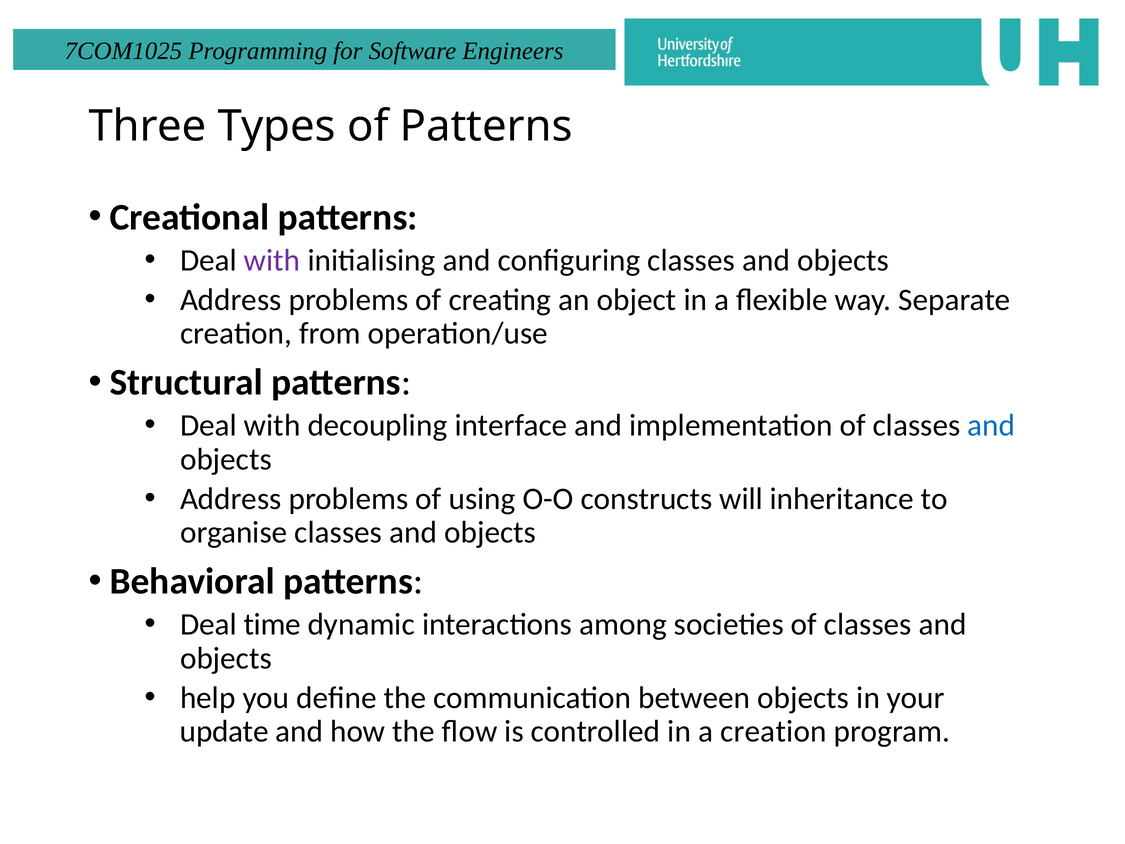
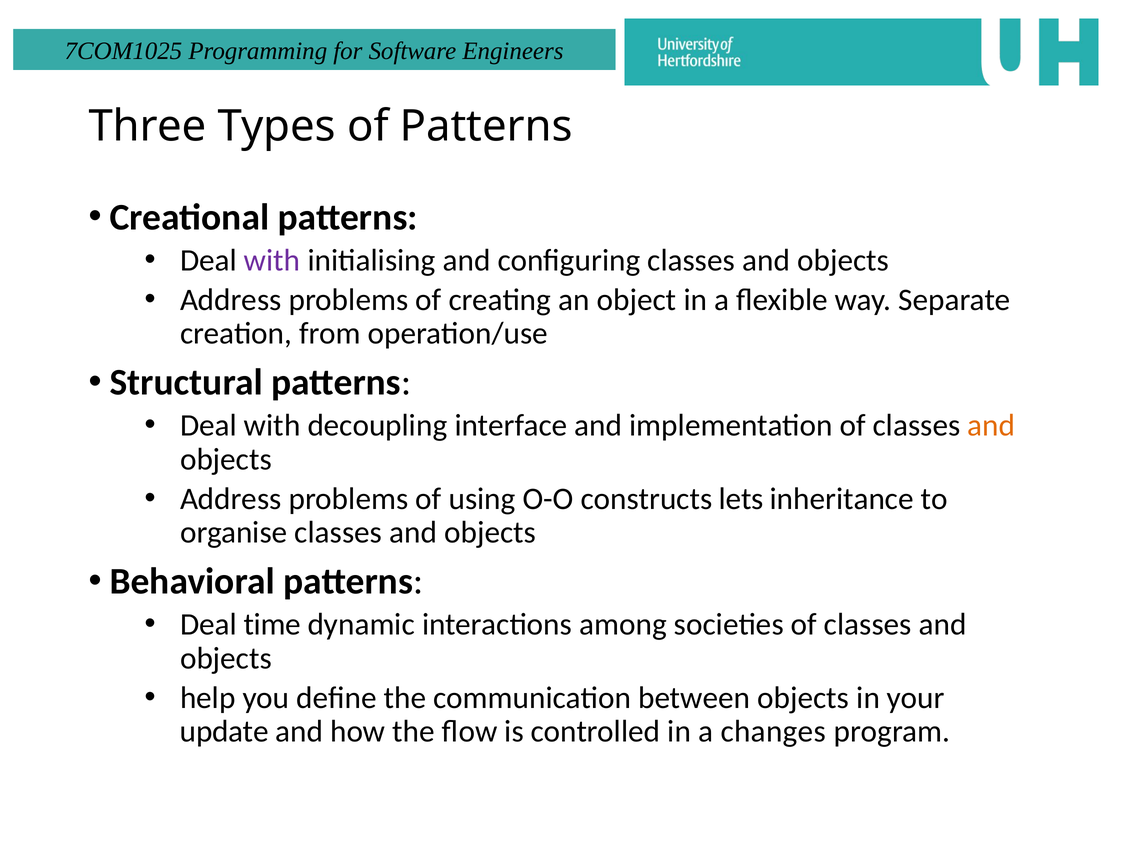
and colour: blue -> orange (991, 425)
will: will -> lets (741, 499)
a creation: creation -> changes (773, 731)
